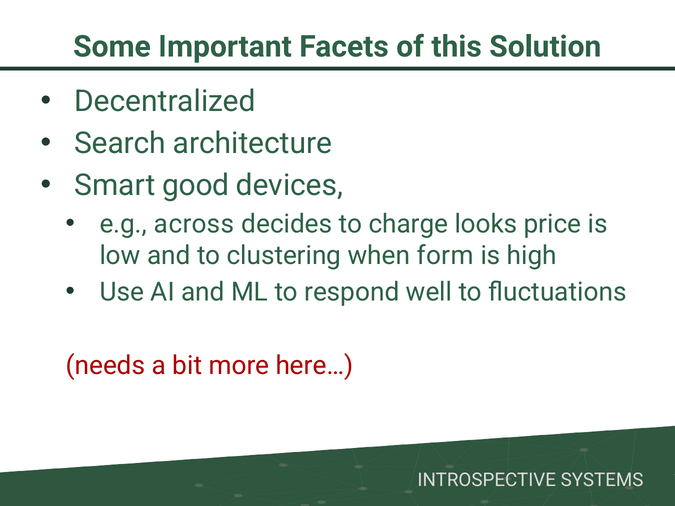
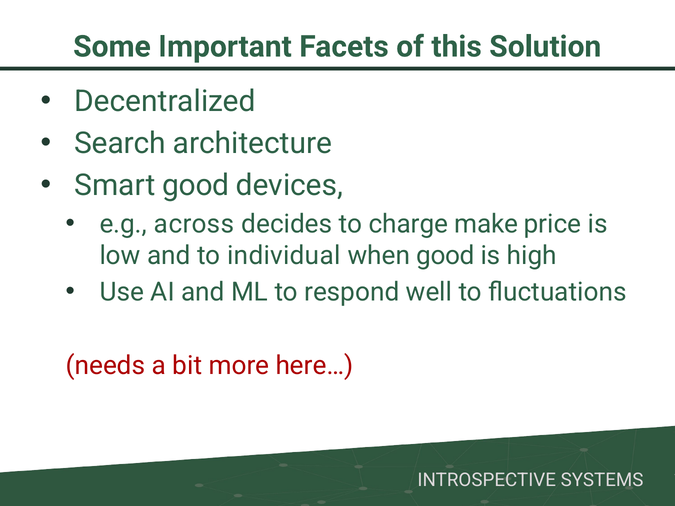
looks: looks -> make (486, 224)
clustering: clustering -> individual (284, 256)
when form: form -> good (445, 256)
